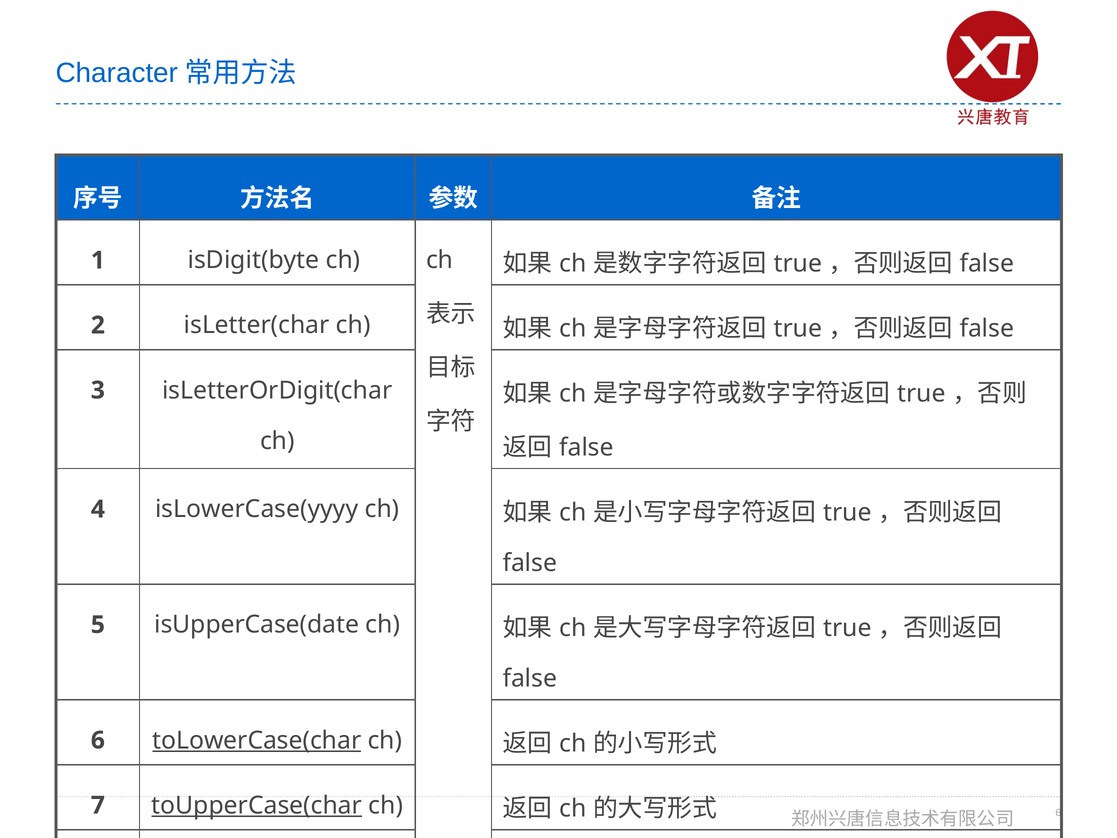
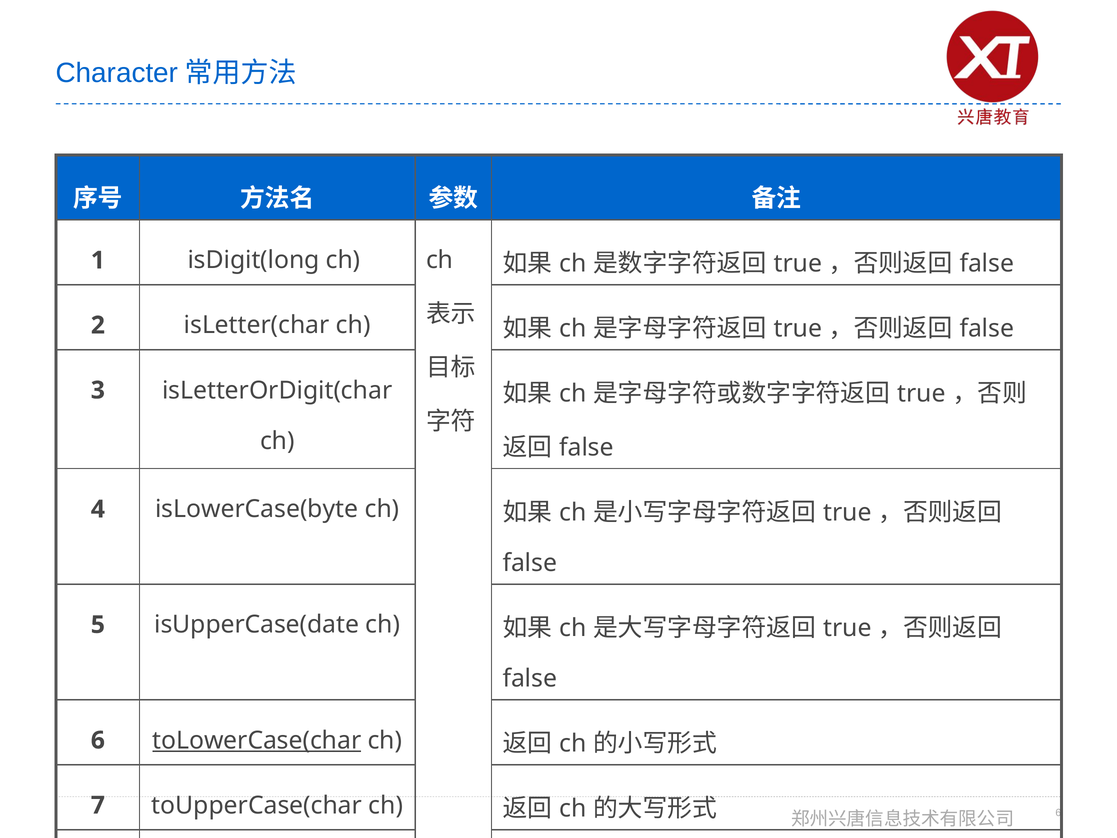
isDigit(byte: isDigit(byte -> isDigit(long (254, 260)
isLowerCase(yyyy: isLowerCase(yyyy -> isLowerCase(byte (257, 509)
toUpperCase(char underline: present -> none (257, 805)
